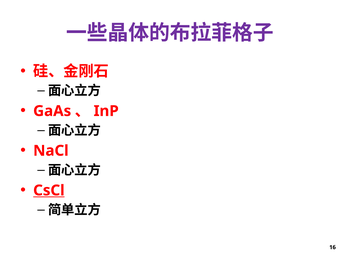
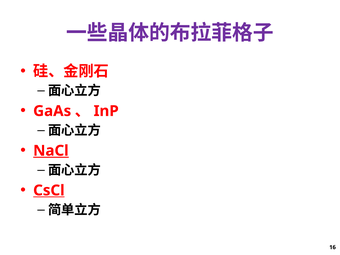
NaCl underline: none -> present (51, 151)
